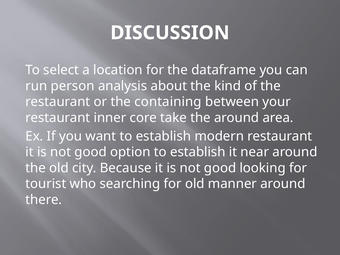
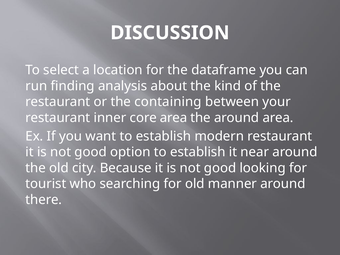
person: person -> finding (73, 86)
core take: take -> area (174, 118)
